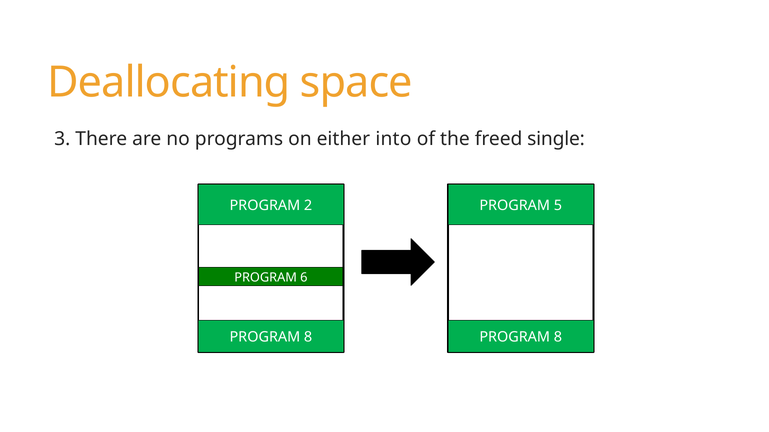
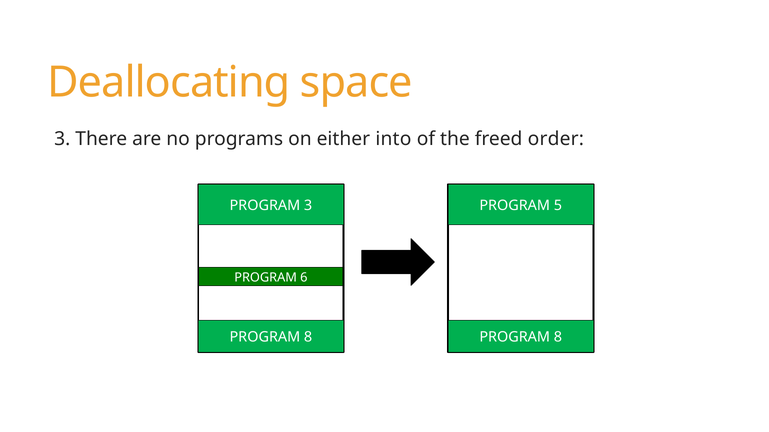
single: single -> order (556, 139)
PROGRAM 2: 2 -> 3 (308, 206)
